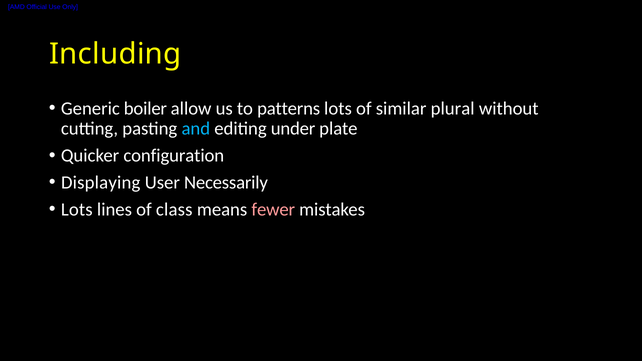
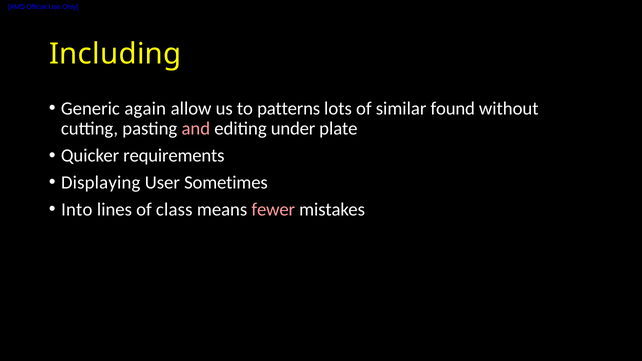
boiler: boiler -> again (145, 109)
plural: plural -> found (453, 109)
and colour: light blue -> pink (196, 129)
configuration: configuration -> requirements (174, 156)
Necessarily: Necessarily -> Sometimes (226, 183)
Lots: Lots -> Into (77, 210)
